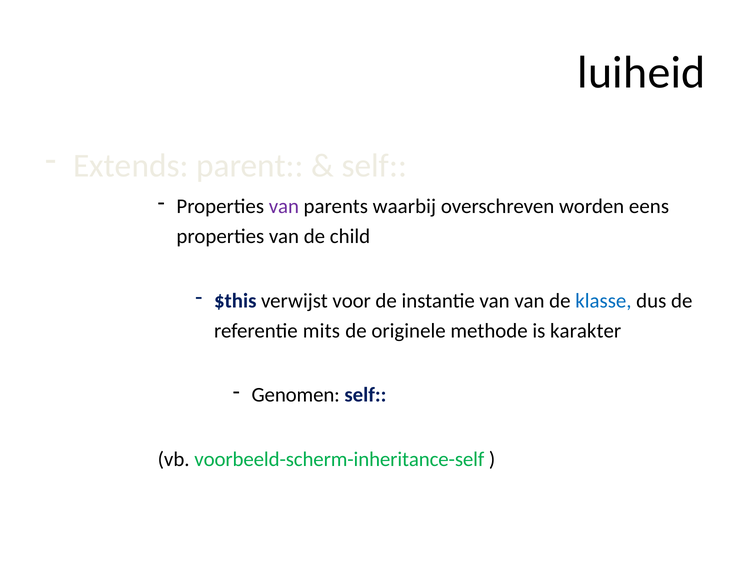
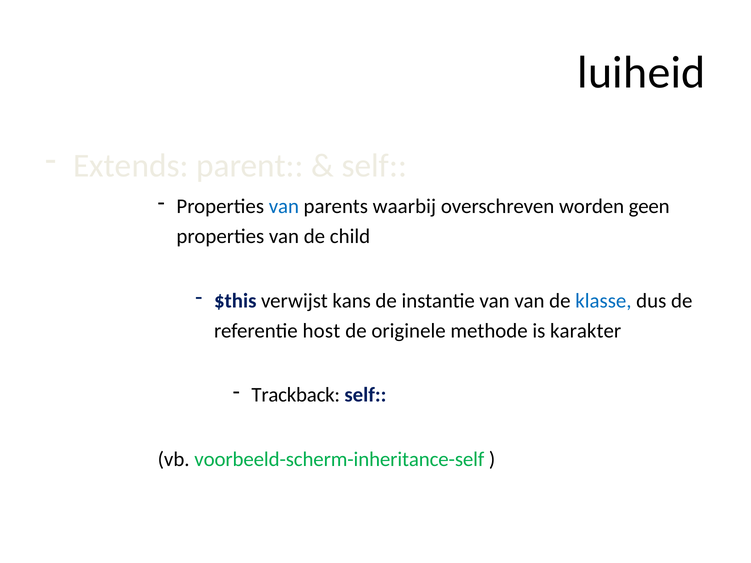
van colour: purple -> blue (284, 206)
eens: eens -> geen (649, 206)
voor: voor -> kans (352, 301)
mits: mits -> host (321, 331)
Genomen: Genomen -> Trackback (296, 395)
